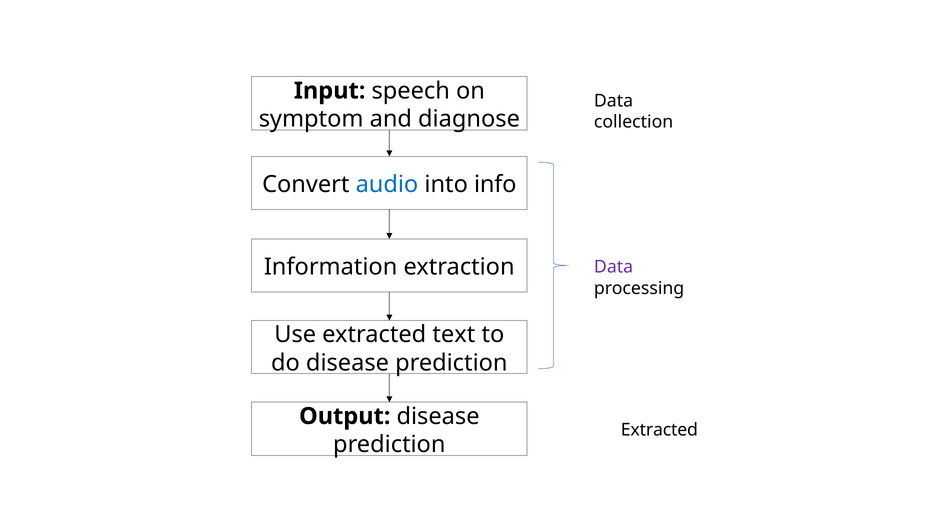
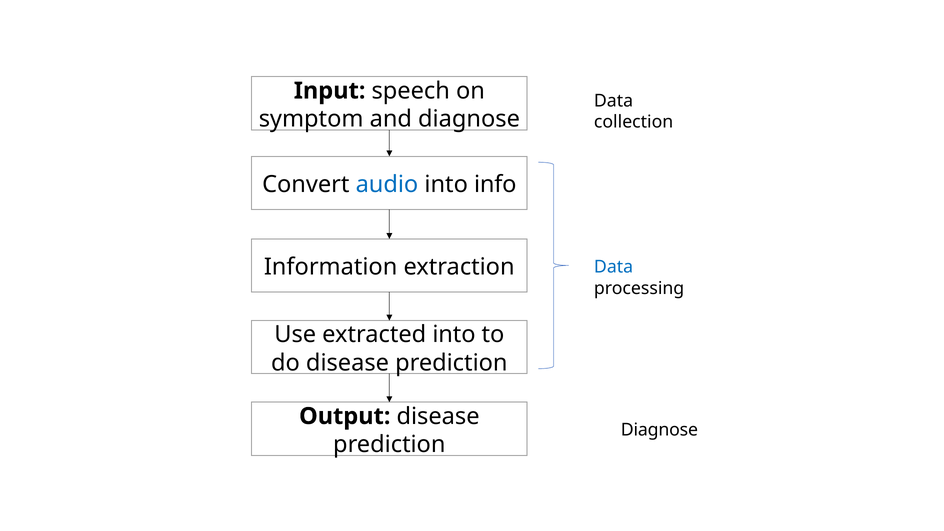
Data colour: purple -> blue (614, 267)
extracted text: text -> into (454, 335)
Extracted: Extracted -> Diagnose (659, 430)
